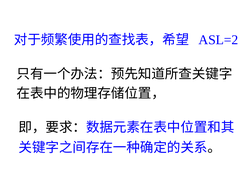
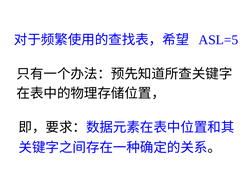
ASL=2: ASL=2 -> ASL=5 (218, 40)
